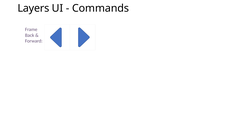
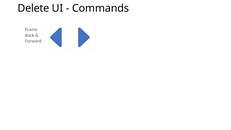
Layers: Layers -> Delete (33, 8)
